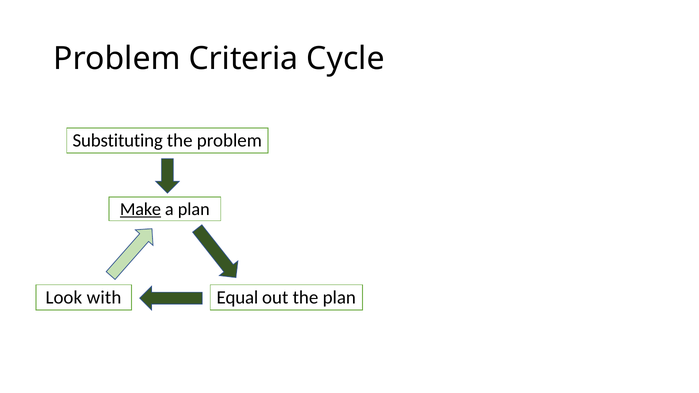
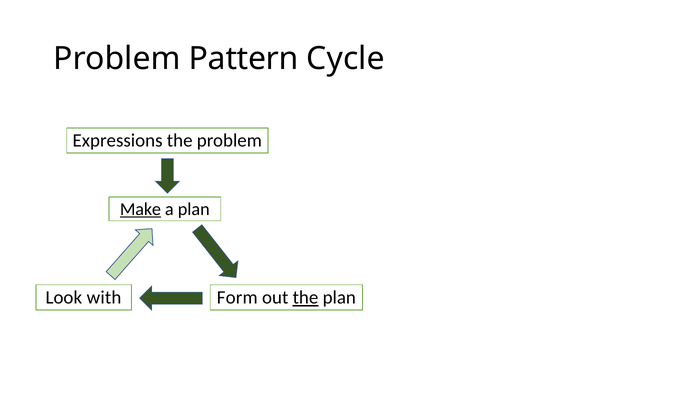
Criteria: Criteria -> Pattern (244, 59)
Substituting: Substituting -> Expressions (118, 141)
Equal: Equal -> Form (237, 298)
the underline: none -> present (306, 298)
